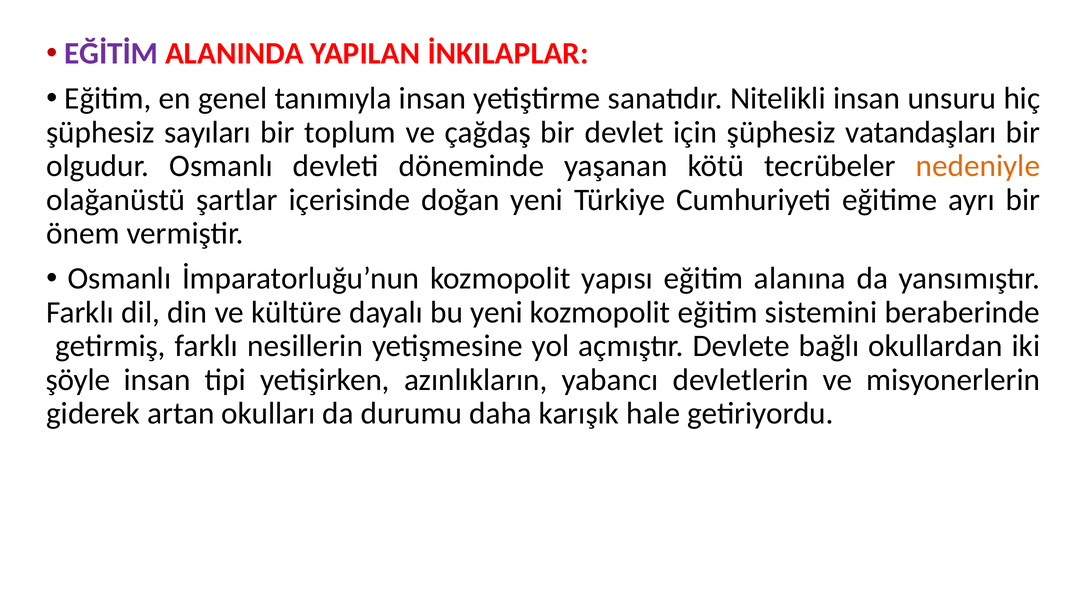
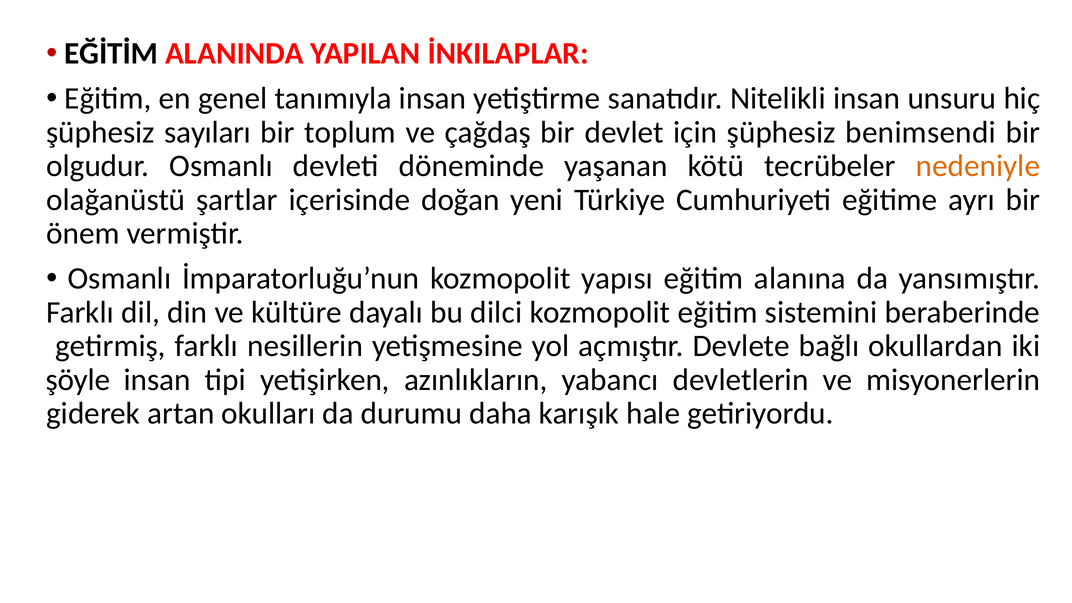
EĞİTİM colour: purple -> black (111, 54)
vatandaşları: vatandaşları -> benimsendi (921, 132)
bu yeni: yeni -> dilci (496, 312)
